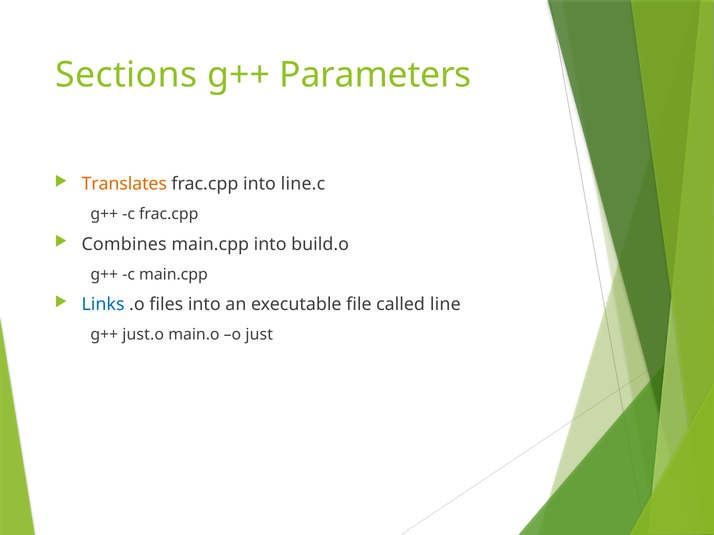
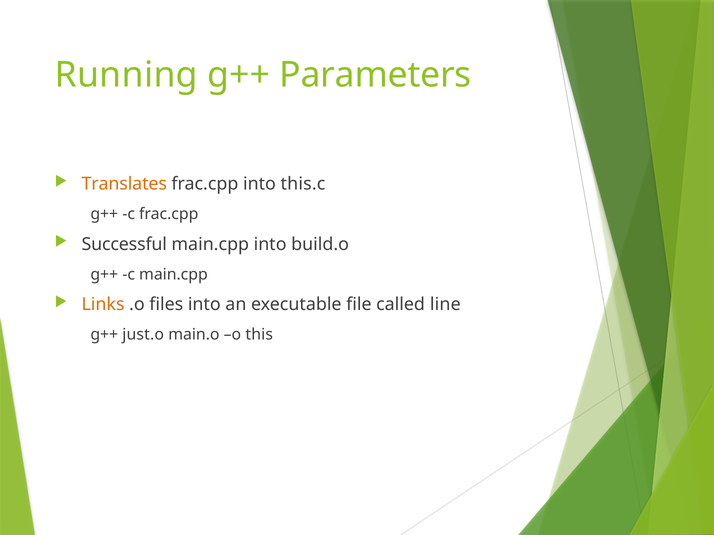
Sections: Sections -> Running (126, 75)
line.c: line.c -> this.c (303, 184)
Combines: Combines -> Successful (124, 245)
Links colour: blue -> orange (103, 305)
just: just -> this (259, 335)
